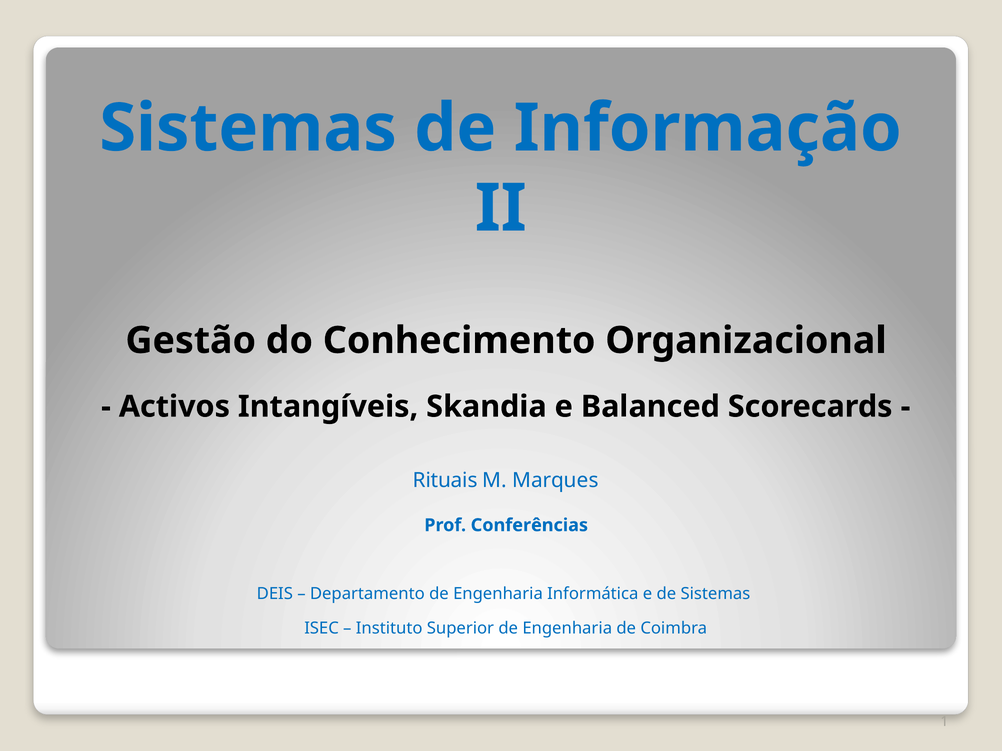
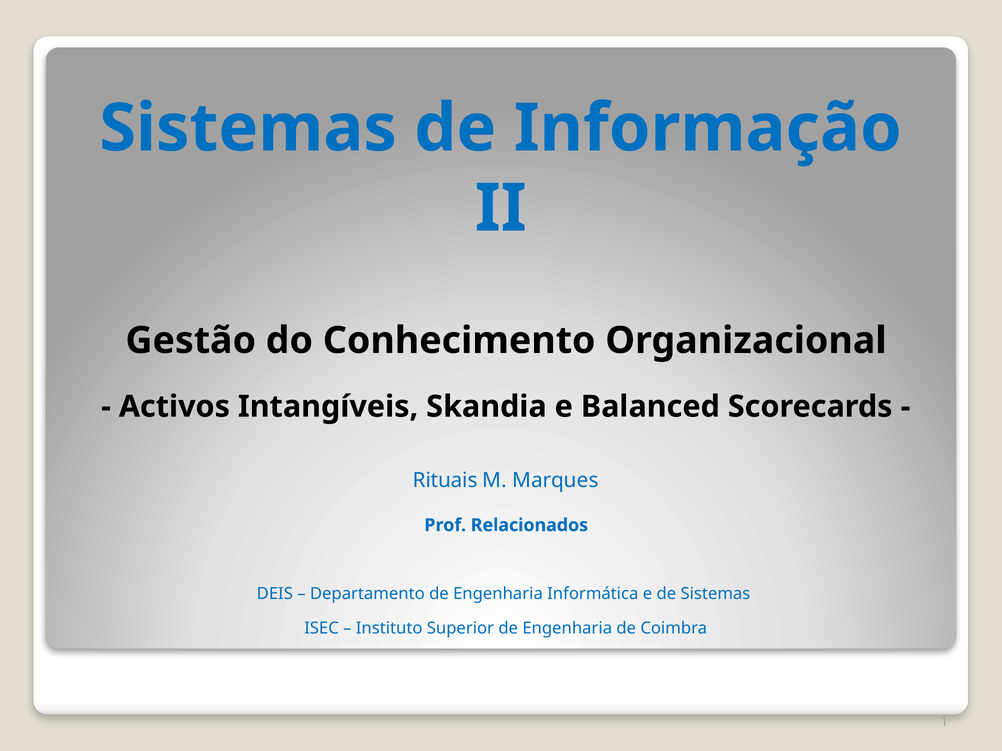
Conferências: Conferências -> Relacionados (529, 526)
